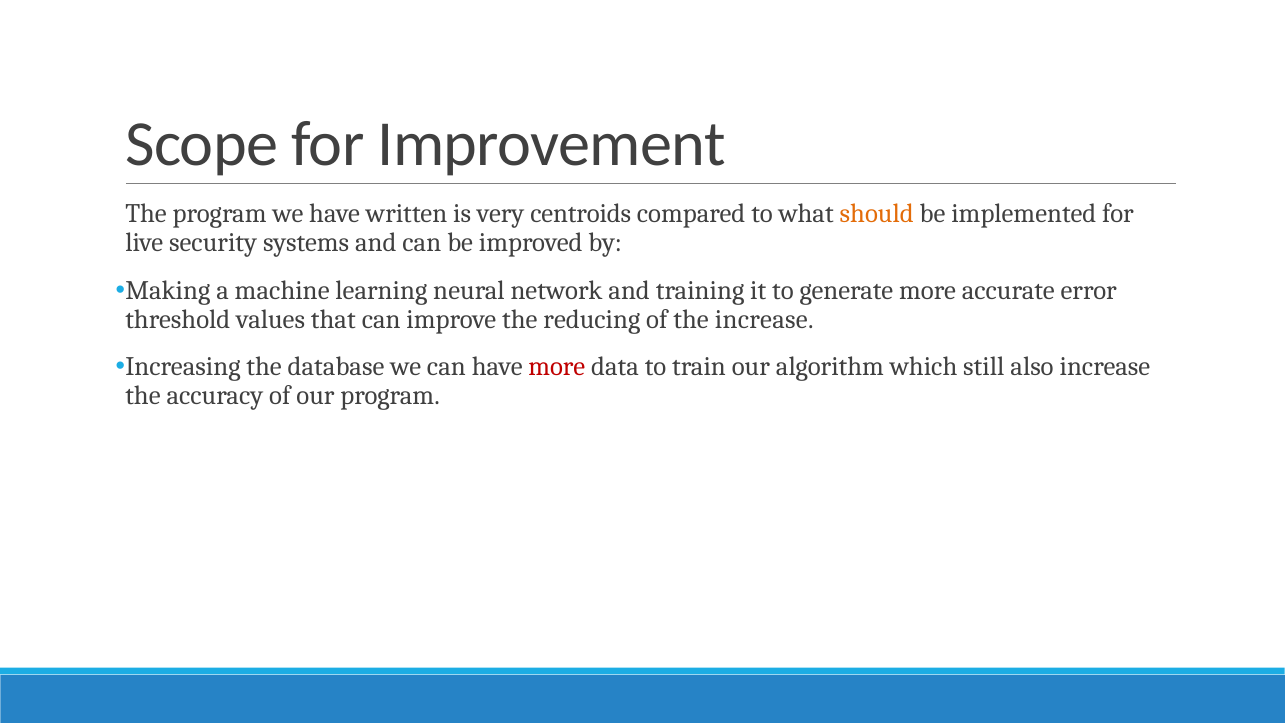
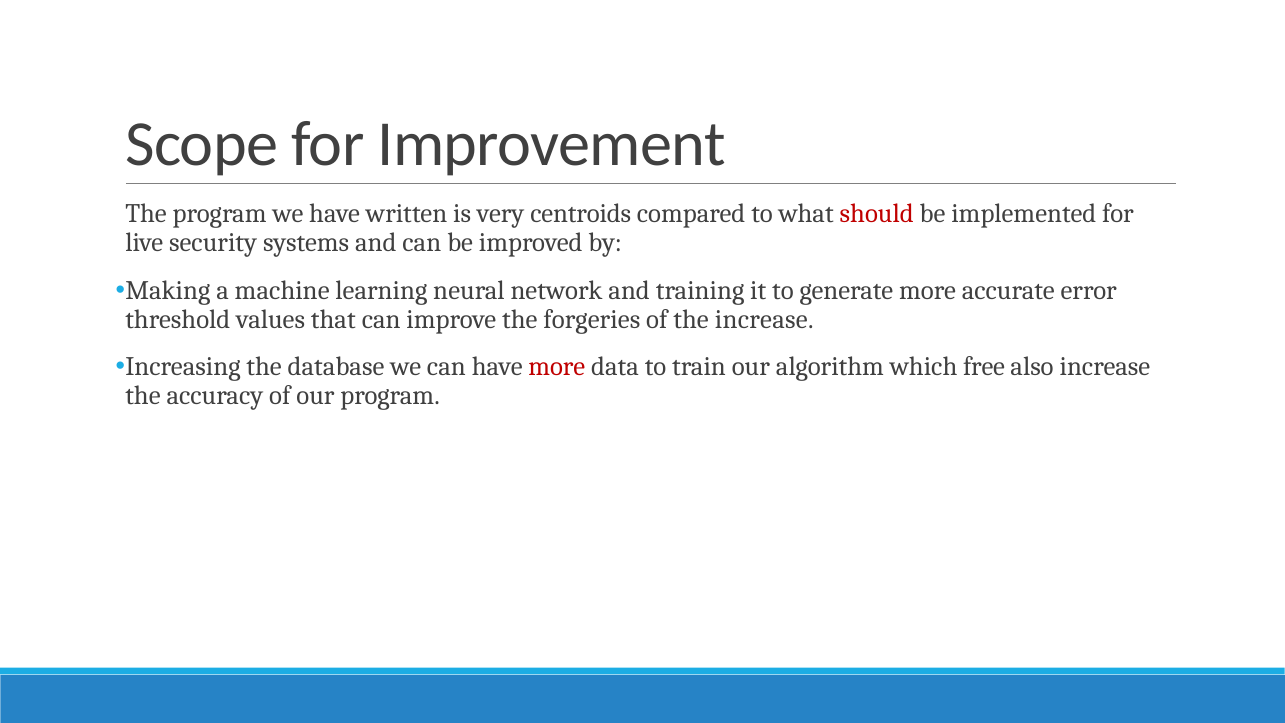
should colour: orange -> red (877, 214)
reducing: reducing -> forgeries (592, 319)
still: still -> free (984, 367)
